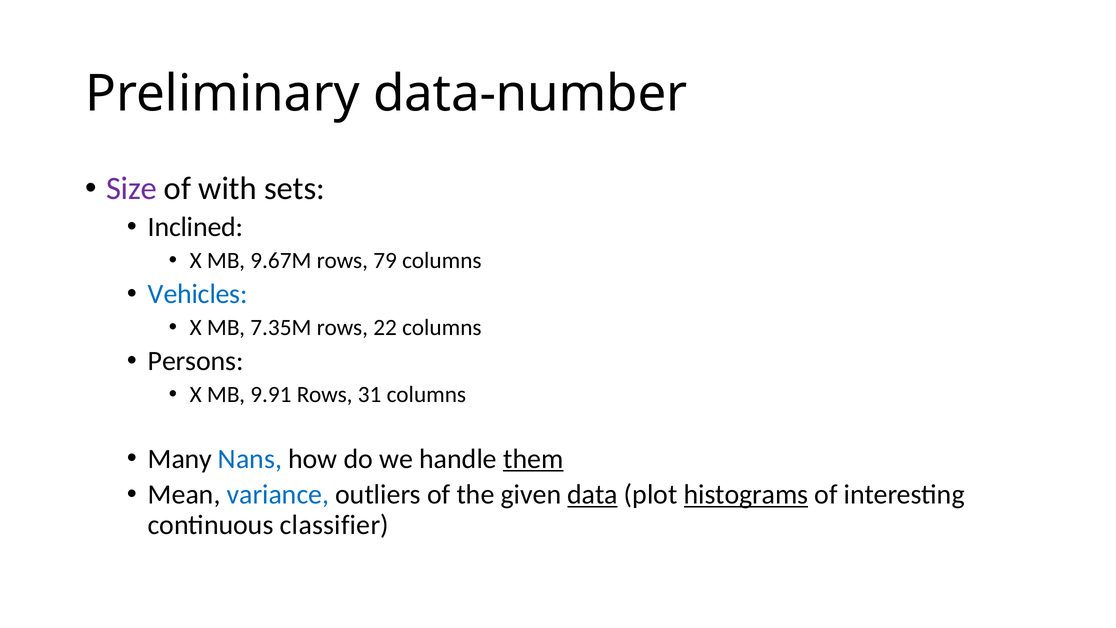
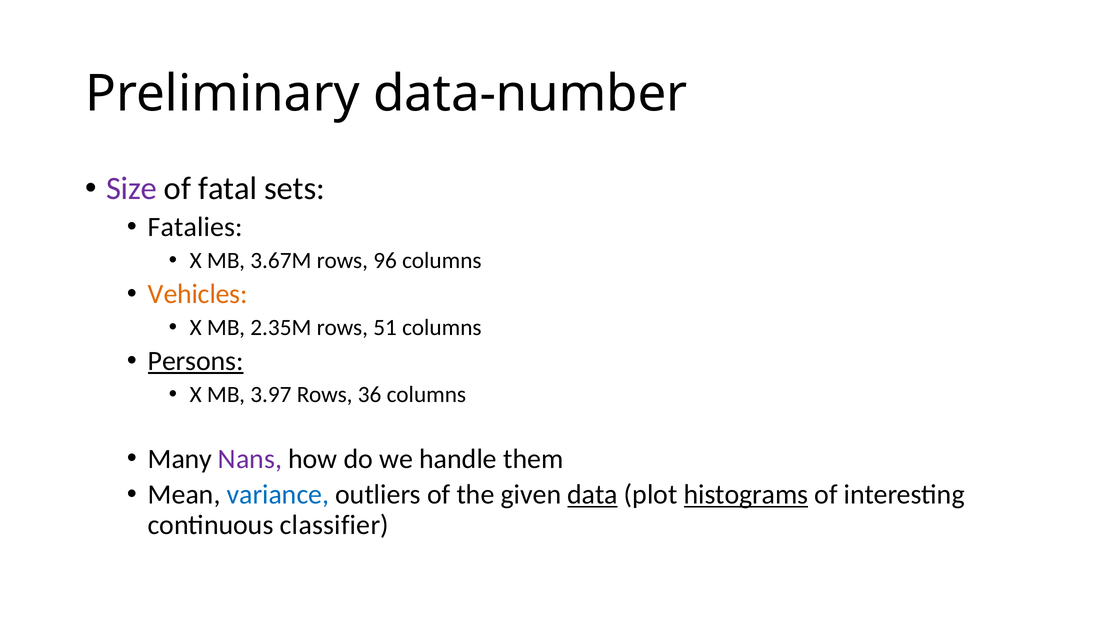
with: with -> fatal (228, 189)
Inclined: Inclined -> Fatalies (195, 227)
9.67M: 9.67M -> 3.67M (281, 261)
79: 79 -> 96 (385, 261)
Vehicles colour: blue -> orange (198, 294)
7.35M: 7.35M -> 2.35M (281, 327)
22: 22 -> 51 (385, 327)
Persons underline: none -> present (196, 361)
9.91: 9.91 -> 3.97 (271, 394)
31: 31 -> 36 (370, 394)
Nans colour: blue -> purple (250, 459)
them underline: present -> none (533, 459)
